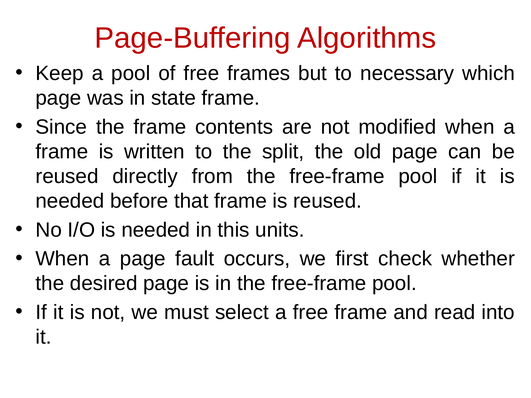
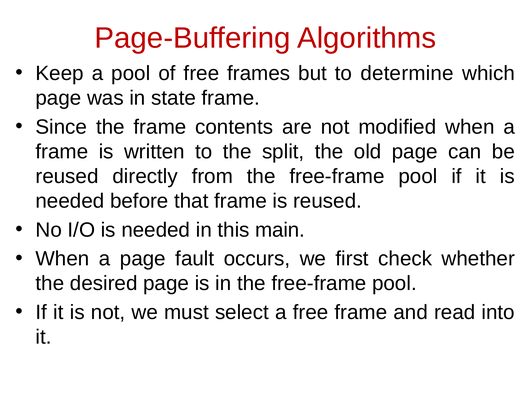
necessary: necessary -> determine (407, 73)
units: units -> main (280, 230)
